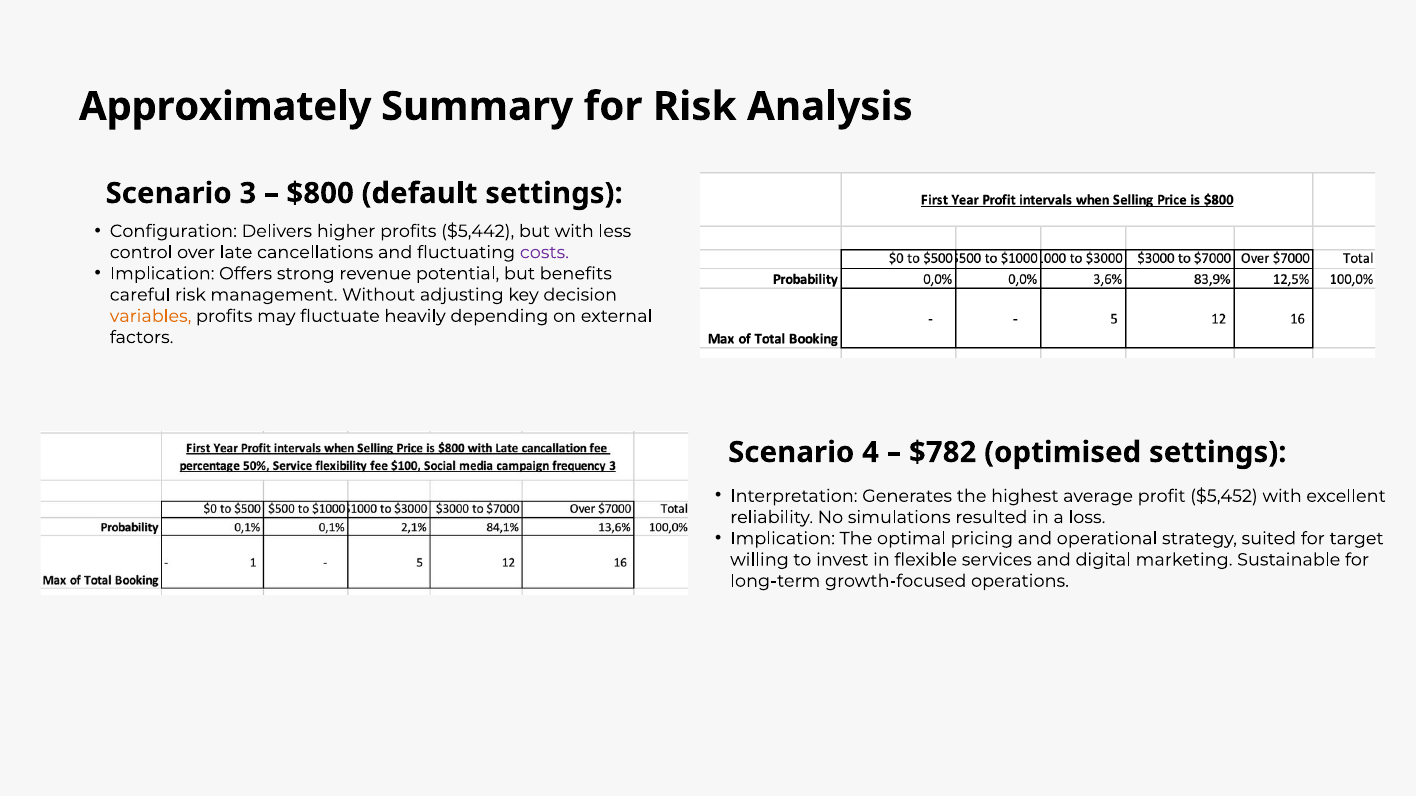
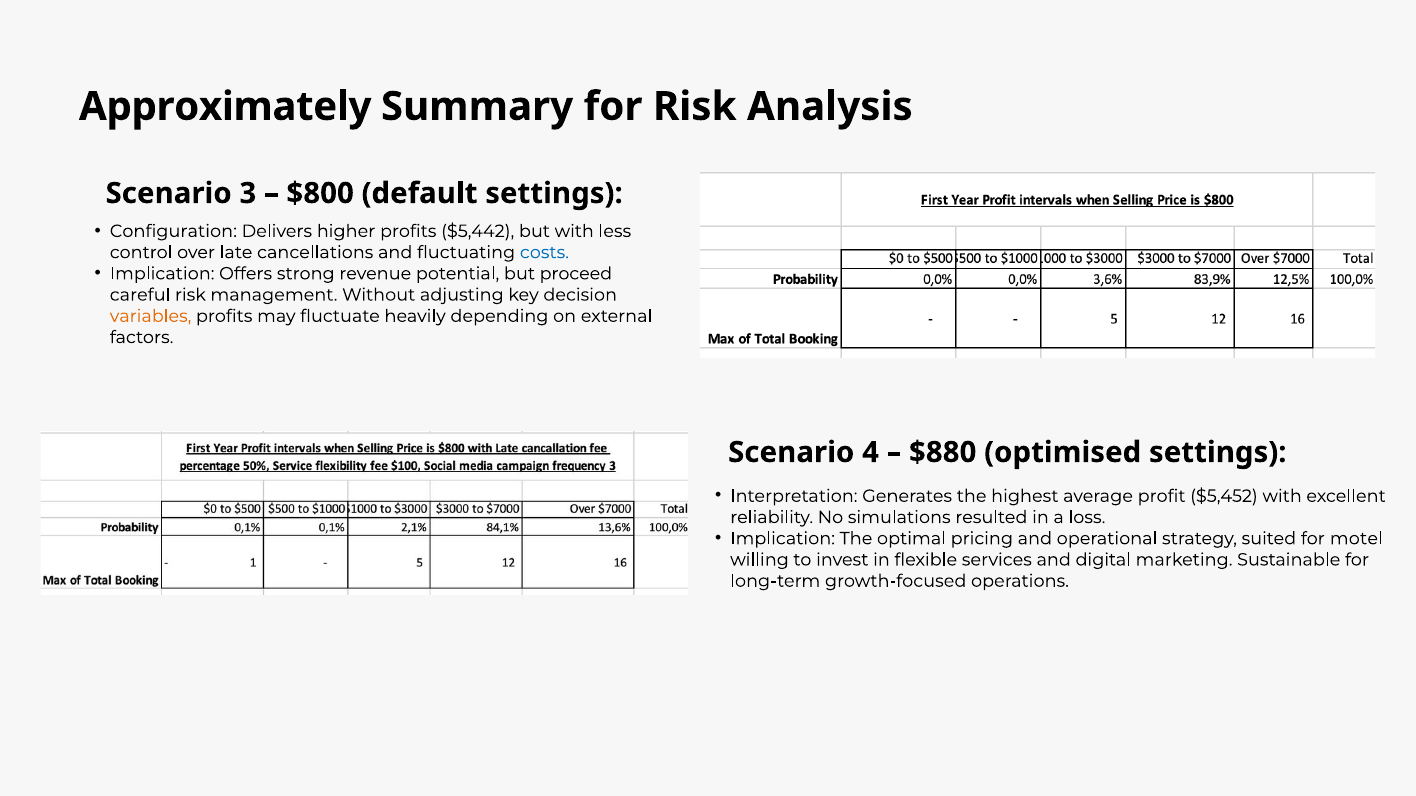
costs colour: purple -> blue (544, 253)
benefits: benefits -> proceed (576, 274)
$782: $782 -> $880 (943, 453)
target: target -> motel (1356, 539)
